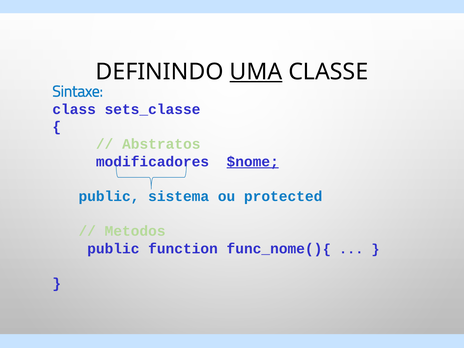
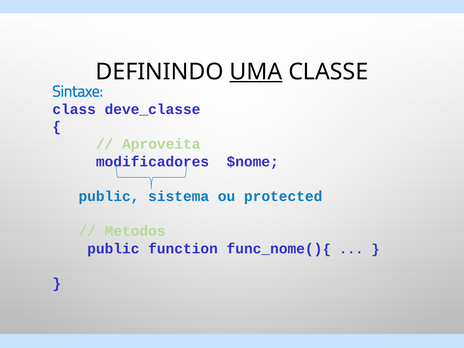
sets_classe: sets_classe -> deve_classe (153, 109)
Abstratos: Abstratos -> Aproveita (161, 144)
$nome underline: present -> none (253, 162)
